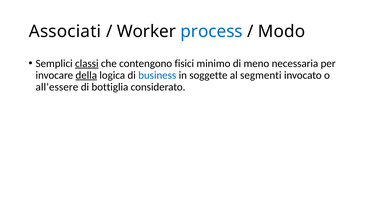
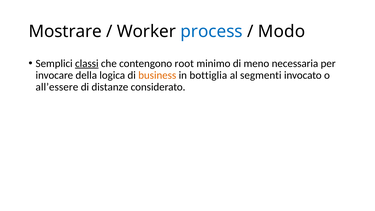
Associati: Associati -> Mostrare (65, 32)
fisici: fisici -> root (184, 63)
della underline: present -> none (86, 75)
business colour: blue -> orange (157, 75)
soggette: soggette -> bottiglia (208, 75)
bottiglia: bottiglia -> distanze (110, 87)
